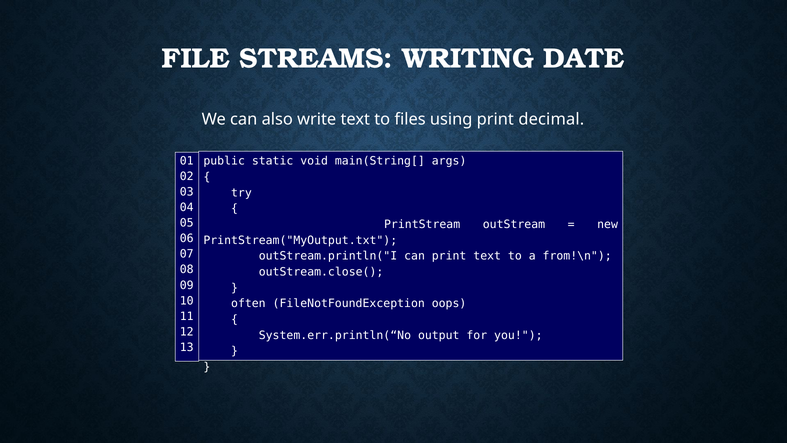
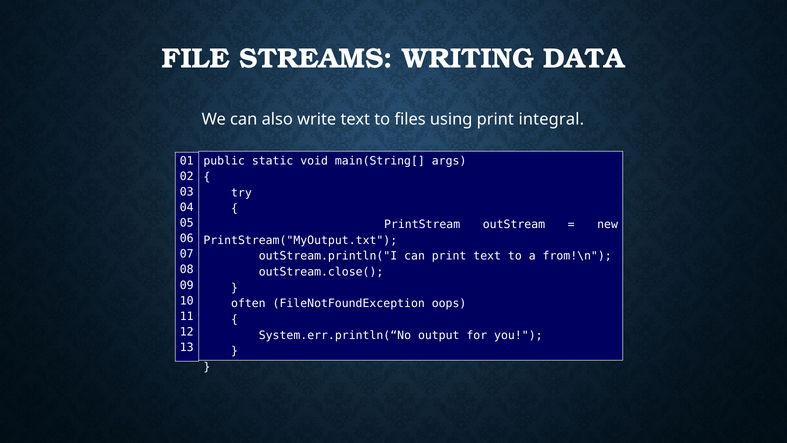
DATE: DATE -> DATA (584, 58)
decimal: decimal -> integral (551, 119)
